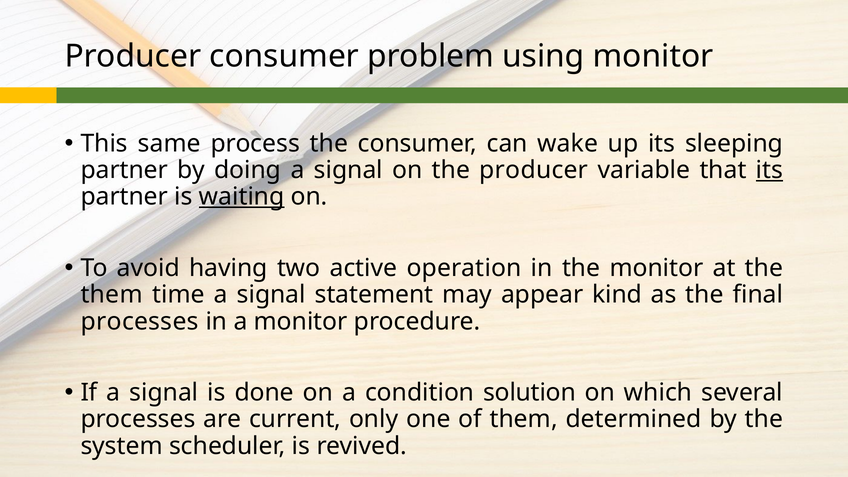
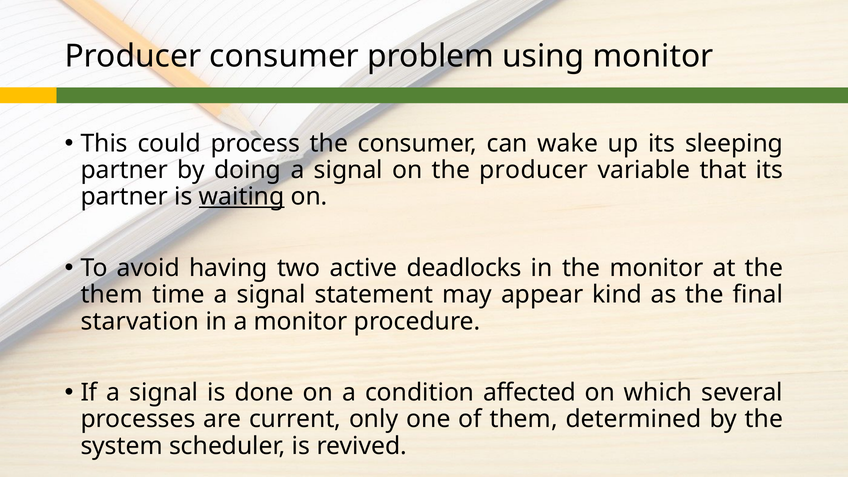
same: same -> could (169, 143)
its underline: present -> none (769, 170)
operation: operation -> deadlocks (464, 268)
processes: processes -> starvation (140, 321)
solution: solution -> affected (530, 392)
